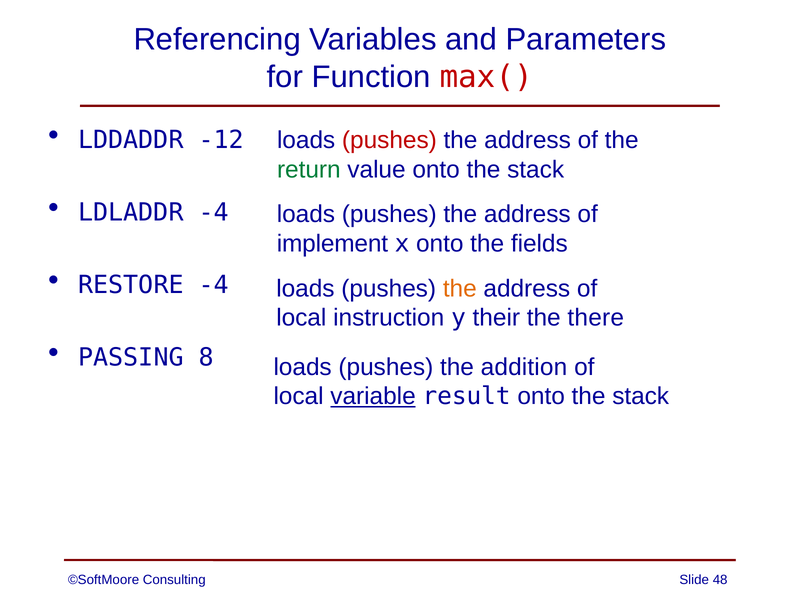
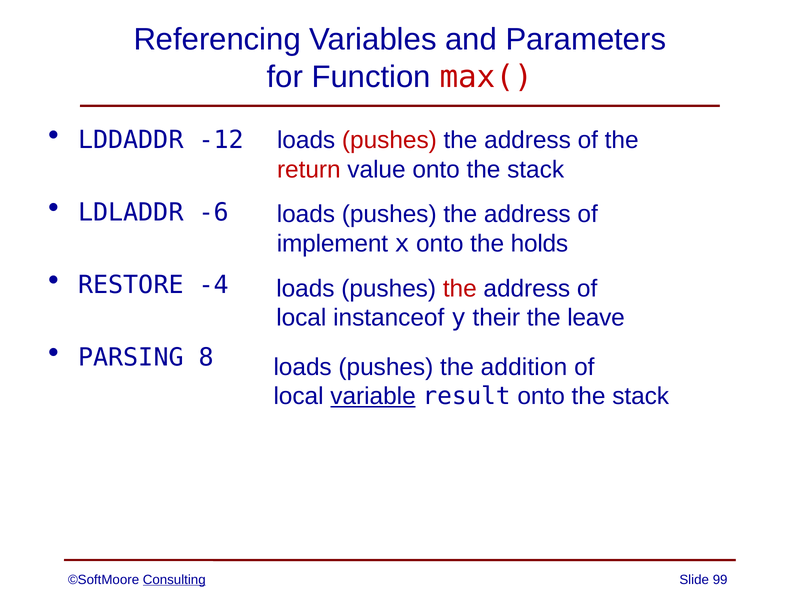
return colour: green -> red (309, 170)
LDLADDR -4: -4 -> -6 (214, 213)
fields: fields -> holds (539, 244)
the colour: orange -> red (460, 289)
instruction: instruction -> instanceof (389, 318)
there: there -> leave (596, 318)
PASSING: PASSING -> PARSING (131, 358)
Consulting underline: none -> present (174, 580)
48: 48 -> 99 (720, 580)
